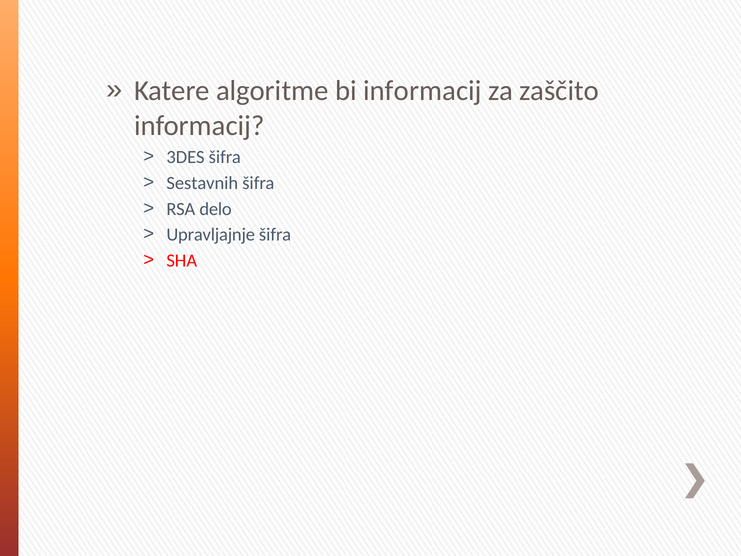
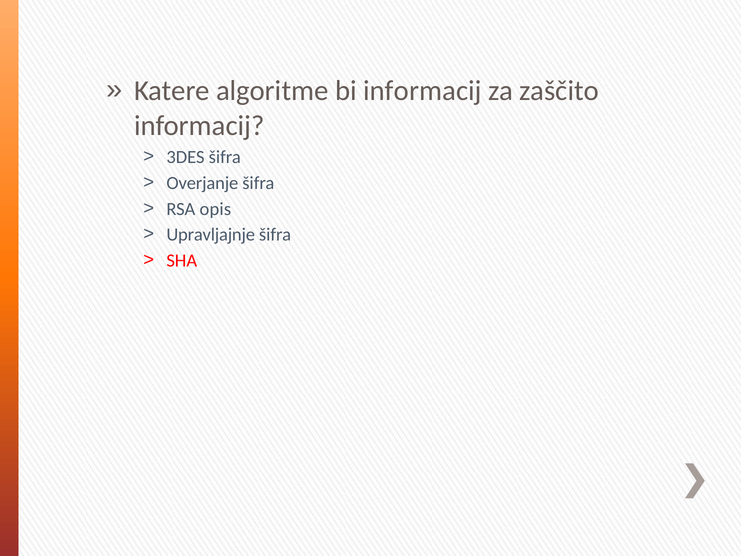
Sestavnih: Sestavnih -> Overjanje (202, 183)
delo: delo -> opis (215, 209)
